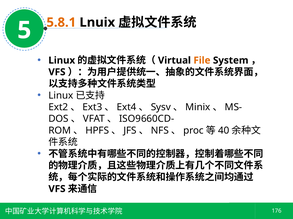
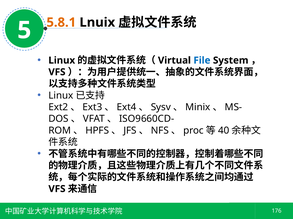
File colour: orange -> blue (202, 61)
